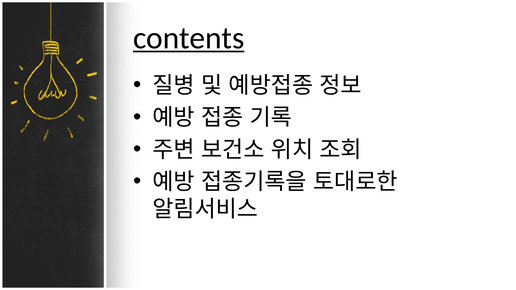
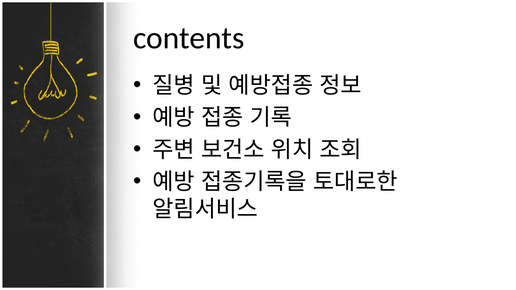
contents underline: present -> none (189, 38)
